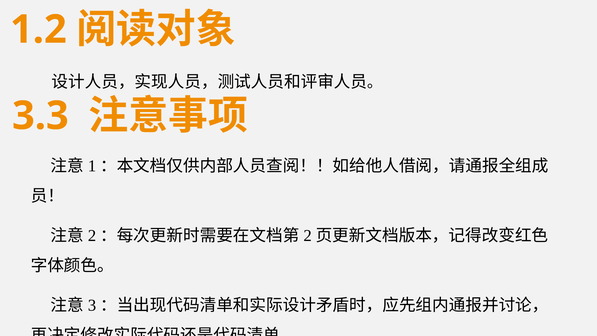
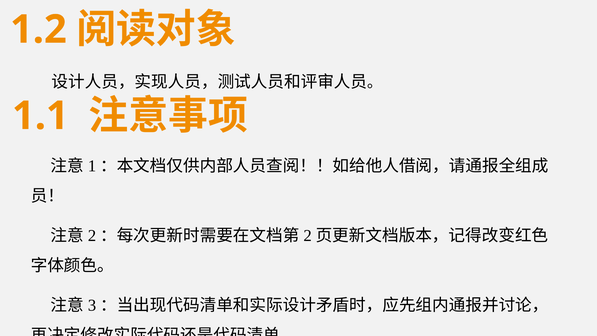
3.3: 3.3 -> 1.1 (40, 116)
